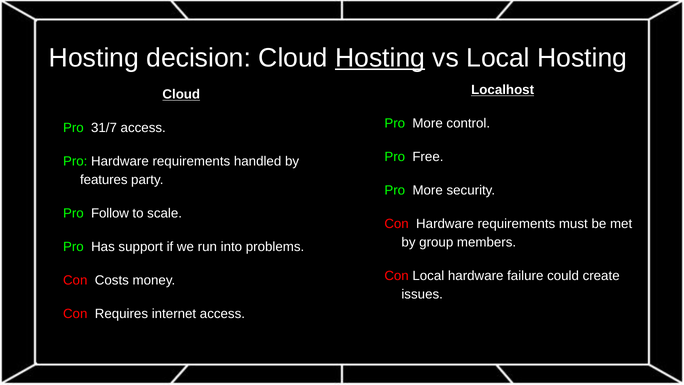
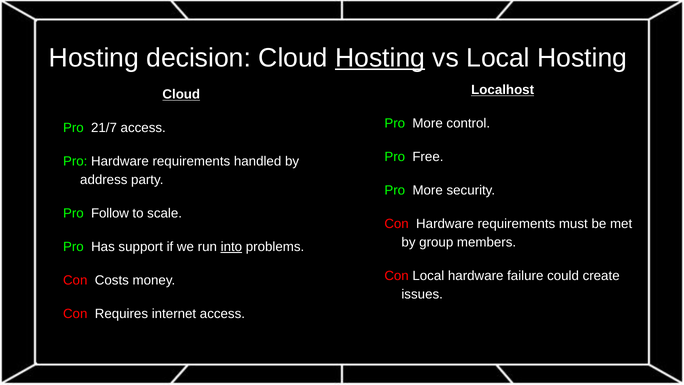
31/7: 31/7 -> 21/7 (104, 128)
features: features -> address (104, 180)
into underline: none -> present (231, 247)
